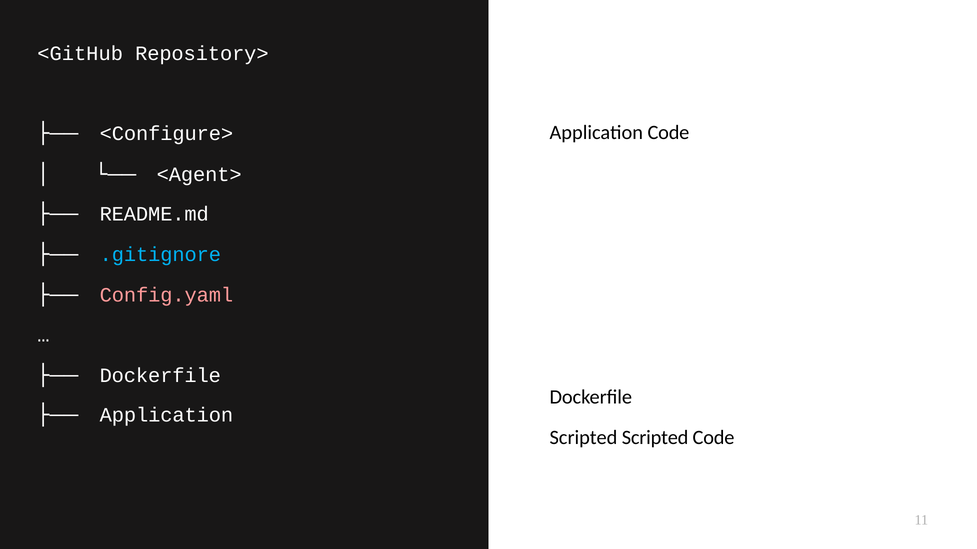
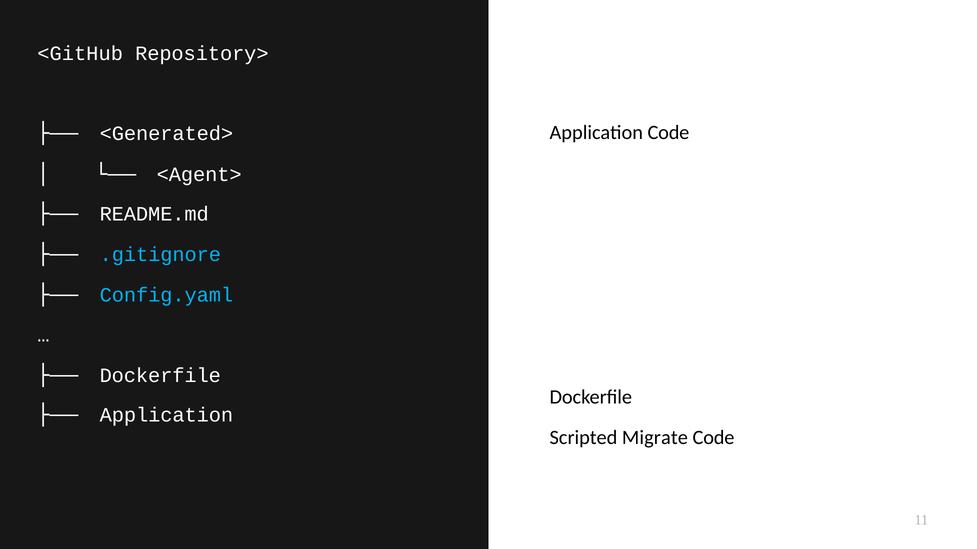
<Configure>: <Configure> -> <Generated> (166, 134)
Config.yaml colour: pink -> light blue (166, 295)
Scripted Scripted: Scripted -> Migrate (655, 438)
